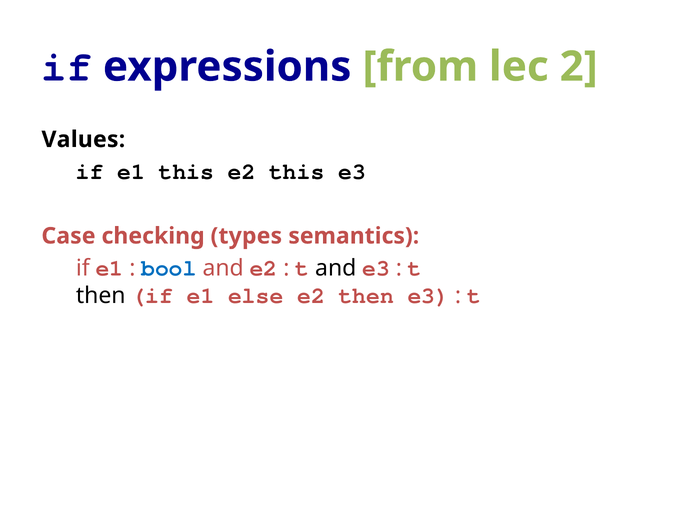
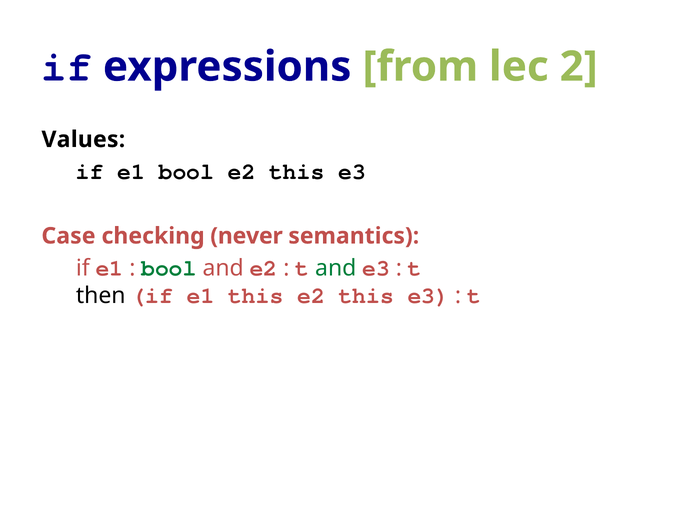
e1 this: this -> bool (186, 172)
types: types -> never (247, 236)
bool colour: blue -> green (169, 268)
and colour: black -> green (336, 268)
e1 else: else -> this (256, 296)
then: then -> this (366, 296)
